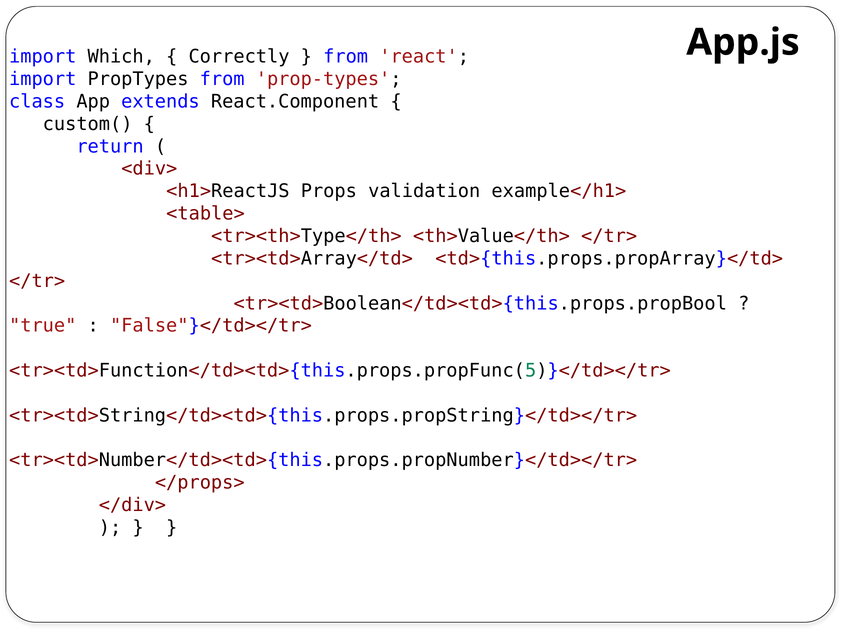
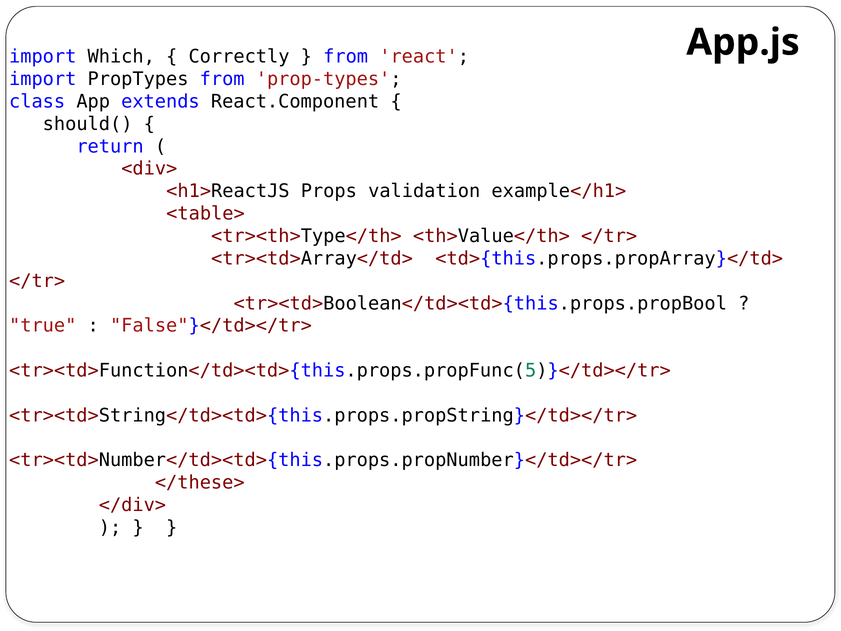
custom(: custom( -> should( (88, 124)
</props>: </props> -> </these> (200, 483)
